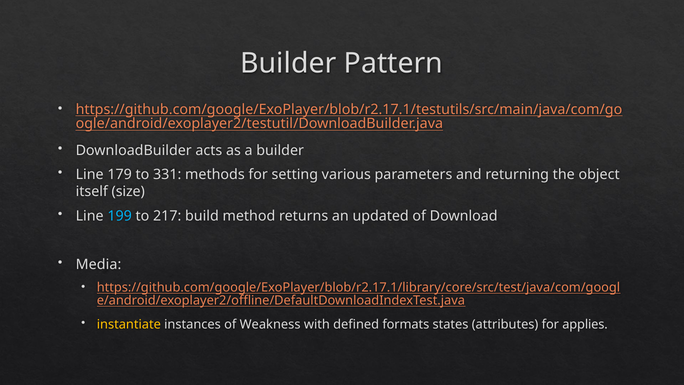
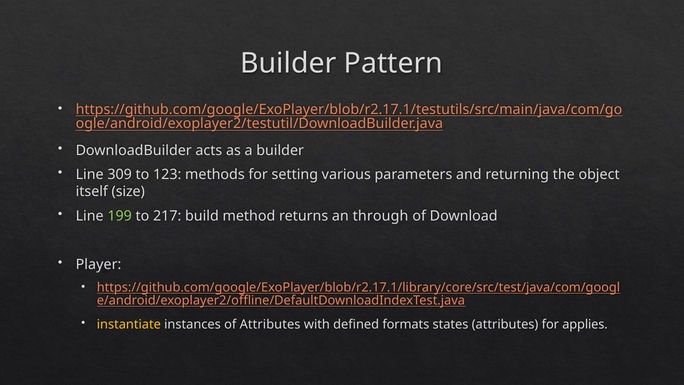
179: 179 -> 309 (120, 174)
331: 331 -> 123 (167, 174)
199 colour: light blue -> light green (120, 216)
updated: updated -> through (381, 216)
Media: Media -> Player (99, 264)
of Weakness: Weakness -> Attributes (270, 324)
